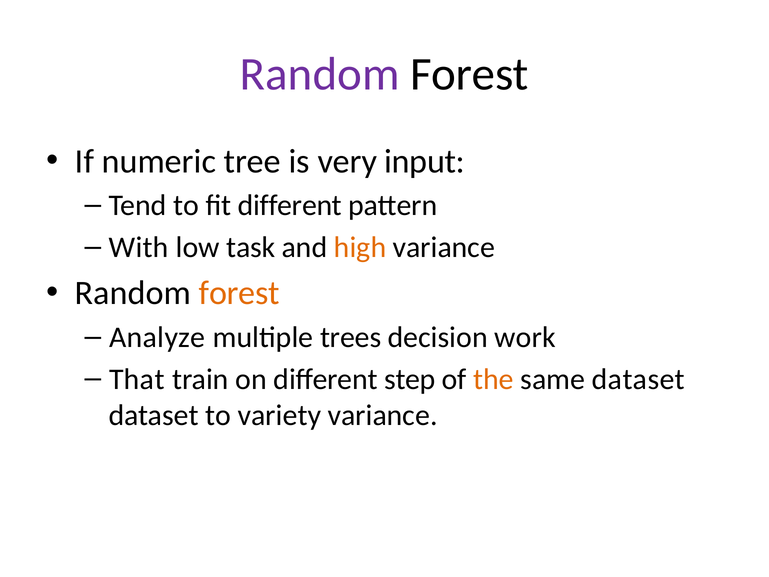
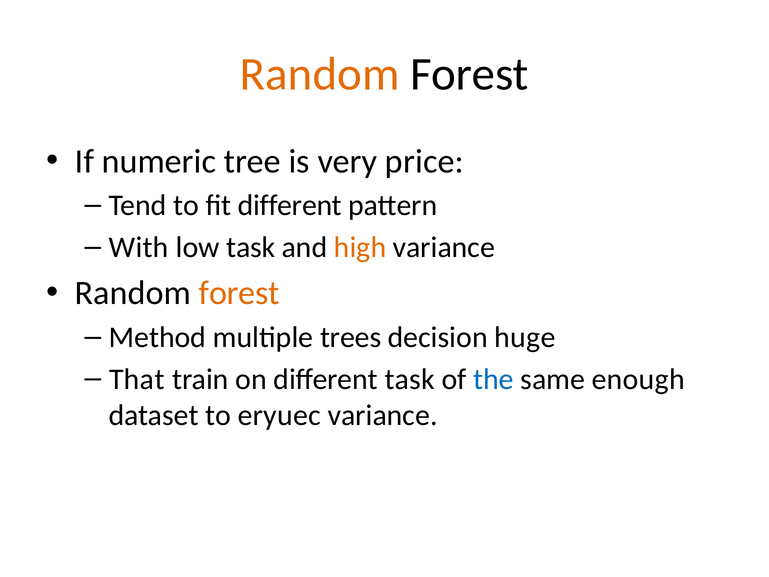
Random colour: purple -> orange (320, 74)
input: input -> price (424, 161)
Analyze: Analyze -> Method (157, 337)
work: work -> huge (525, 337)
different step: step -> task (410, 379)
the colour: orange -> blue (493, 379)
same dataset: dataset -> enough (638, 379)
variety: variety -> eryuec (279, 415)
